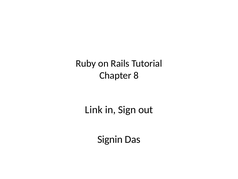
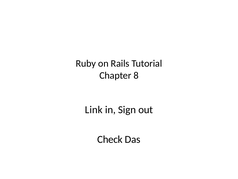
Signin: Signin -> Check (110, 139)
